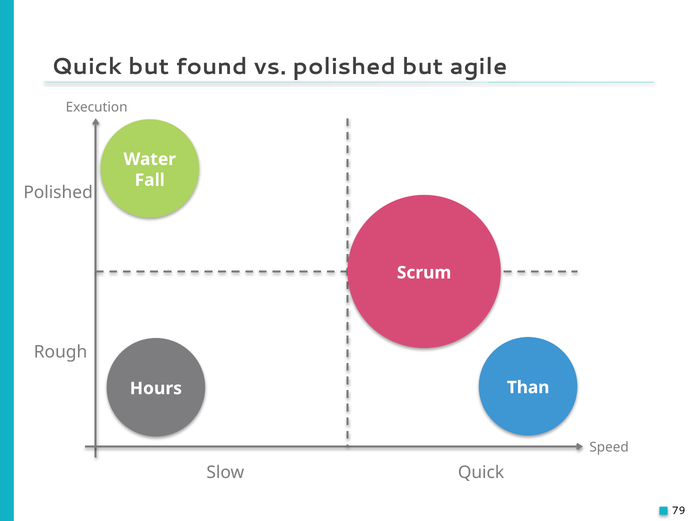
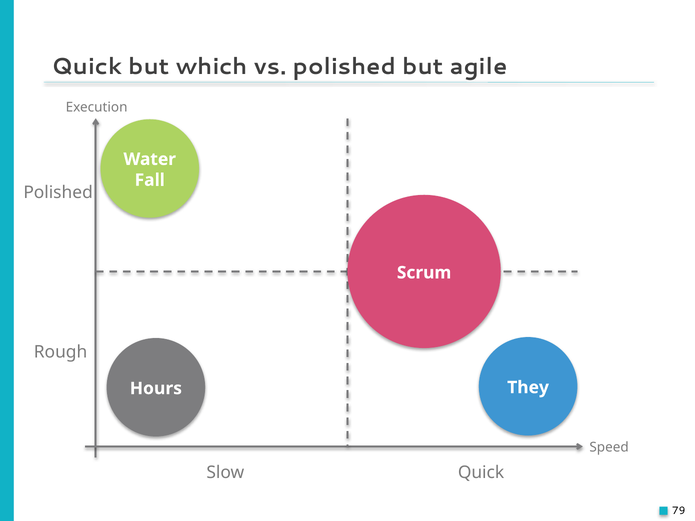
found: found -> which (212, 66)
Than: Than -> They (528, 388)
